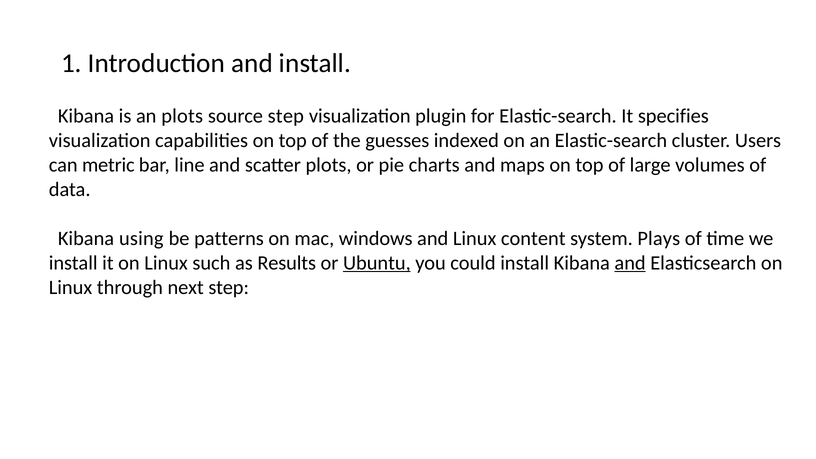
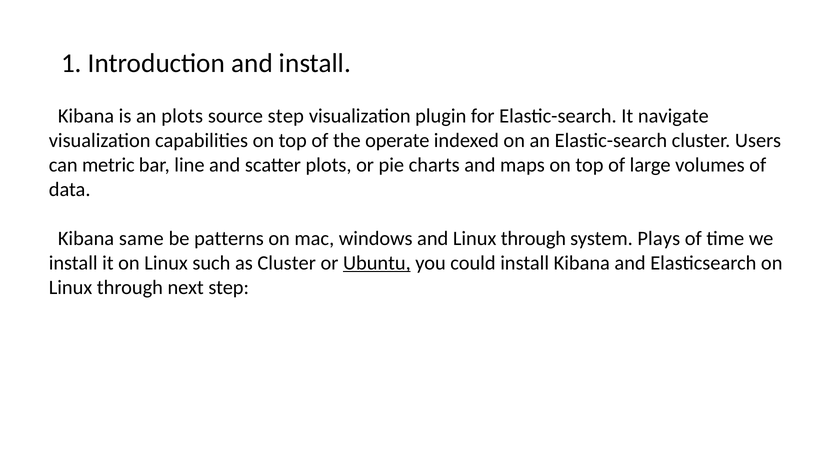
specifies: specifies -> navigate (673, 116)
guesses: guesses -> operate (397, 140)
using: using -> same (141, 238)
and Linux content: content -> through (533, 238)
as Results: Results -> Cluster (287, 263)
and underline: present -> none (630, 263)
